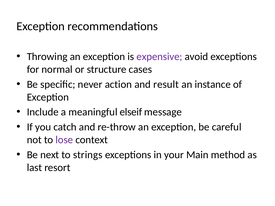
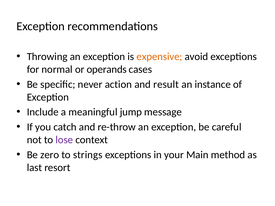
expensive colour: purple -> orange (159, 57)
structure: structure -> operands (107, 69)
elseif: elseif -> jump (131, 112)
next: next -> zero (50, 155)
